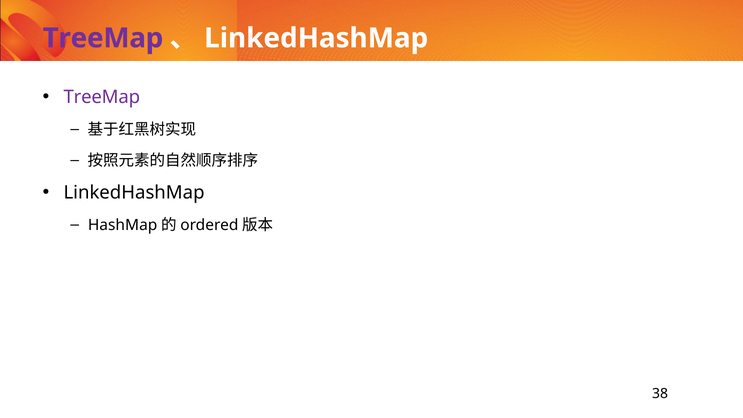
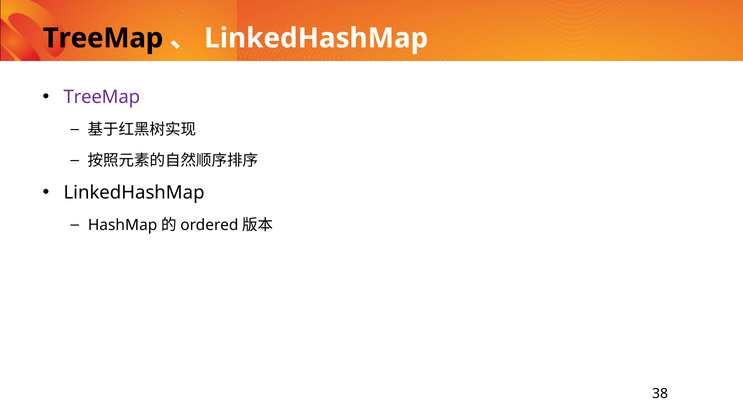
TreeMap colour: purple -> black (103, 38)
